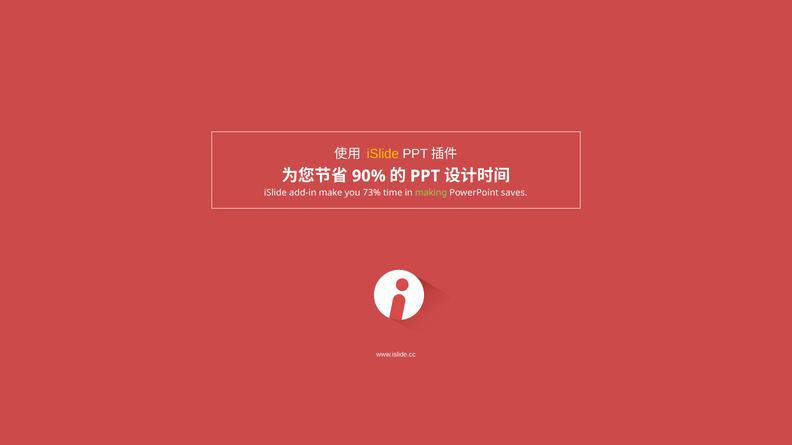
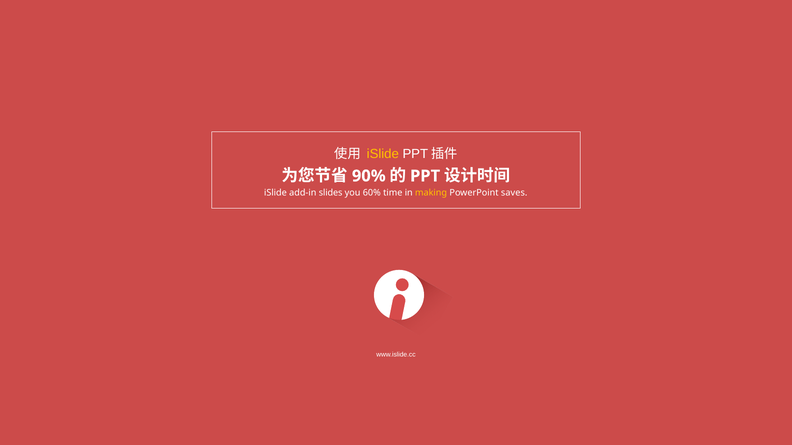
make: make -> slides (331, 193)
73%: 73% -> 60% (372, 193)
making colour: light green -> yellow (431, 193)
